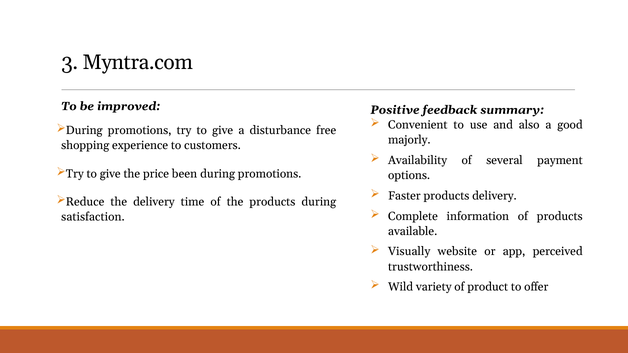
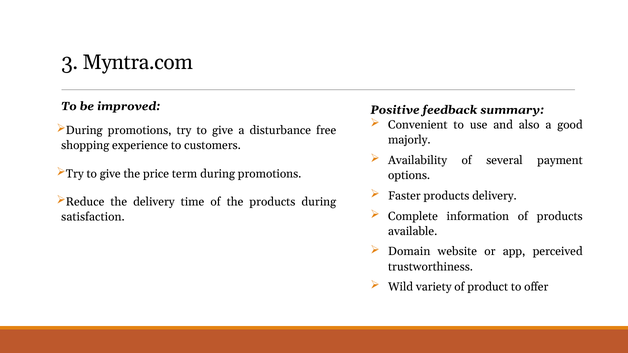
been: been -> term (185, 174)
Visually: Visually -> Domain (409, 252)
